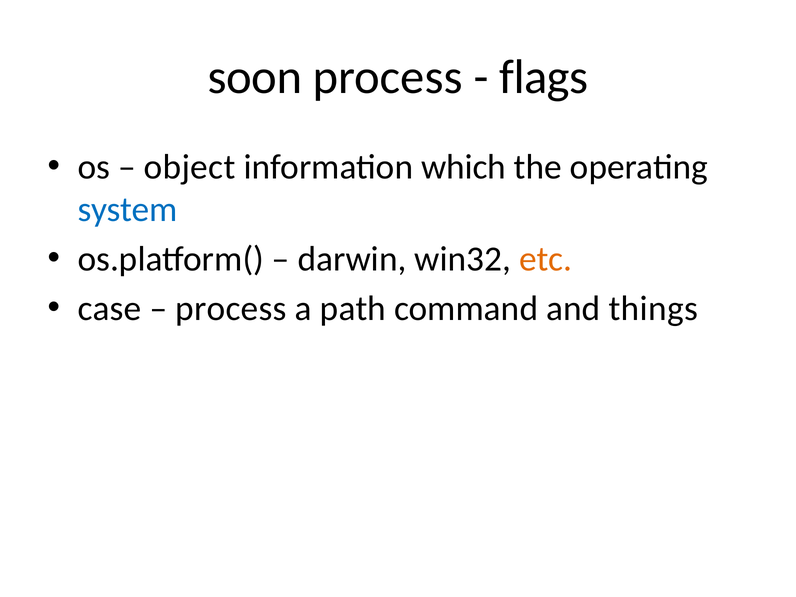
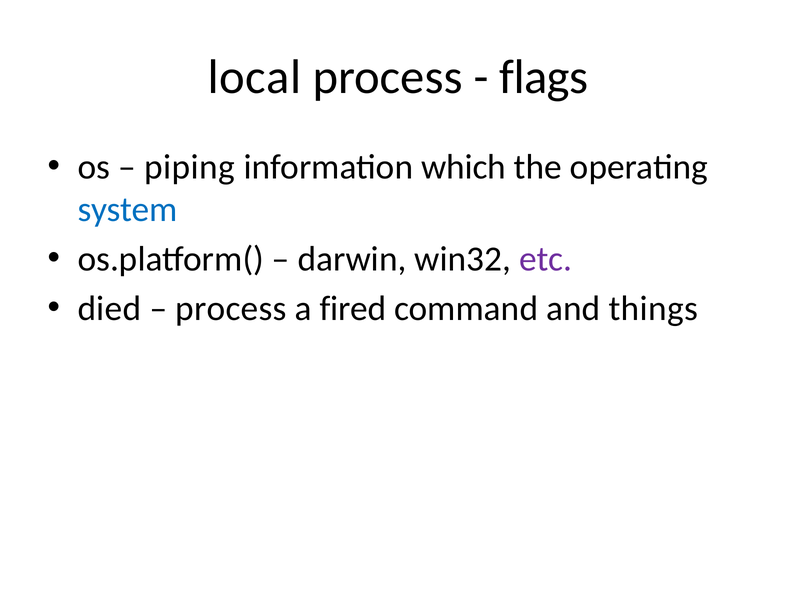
soon: soon -> local (255, 77)
object: object -> piping (189, 167)
etc colour: orange -> purple (546, 259)
case: case -> died (109, 309)
path: path -> fired (353, 309)
